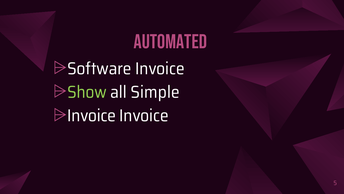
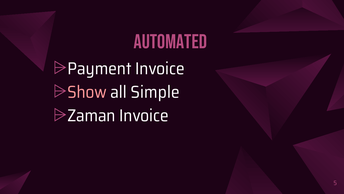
Software: Software -> Payment (99, 68)
Show colour: light green -> pink (87, 92)
Invoice: Invoice -> Zaman (91, 115)
